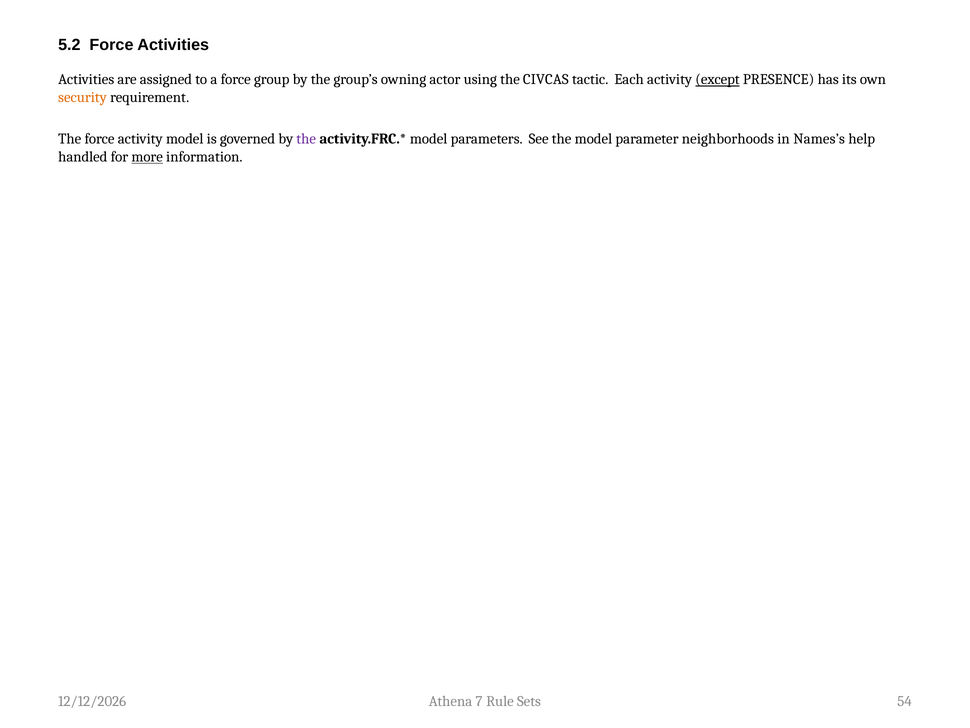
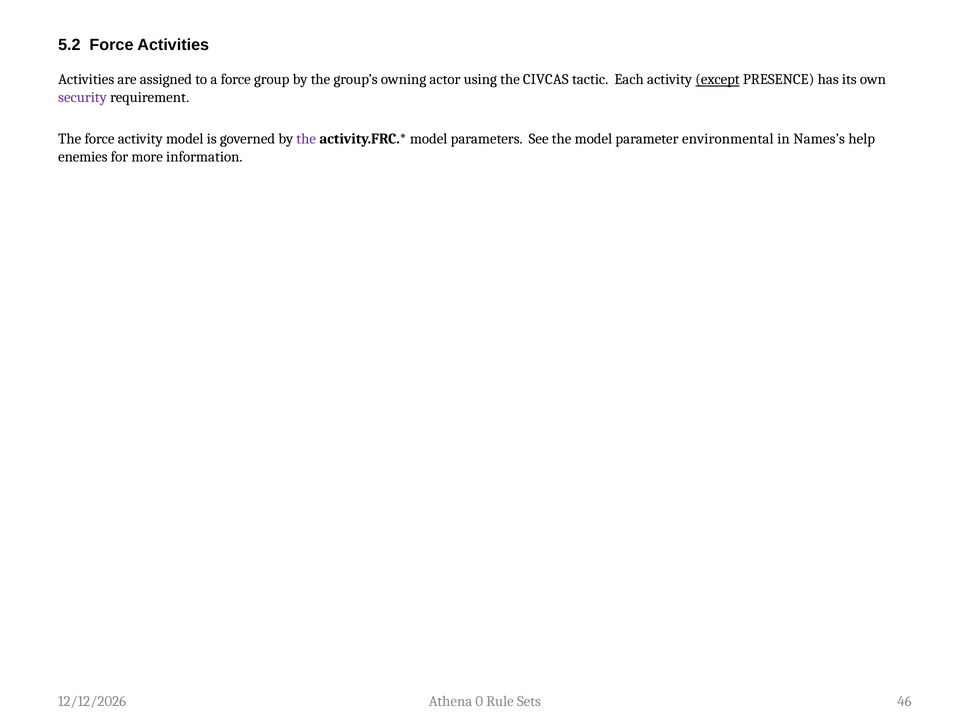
security colour: orange -> purple (83, 97)
neighborhoods: neighborhoods -> environmental (728, 139)
handled: handled -> enemies (83, 157)
more underline: present -> none (147, 157)
7: 7 -> 0 (479, 701)
54: 54 -> 46 (904, 701)
